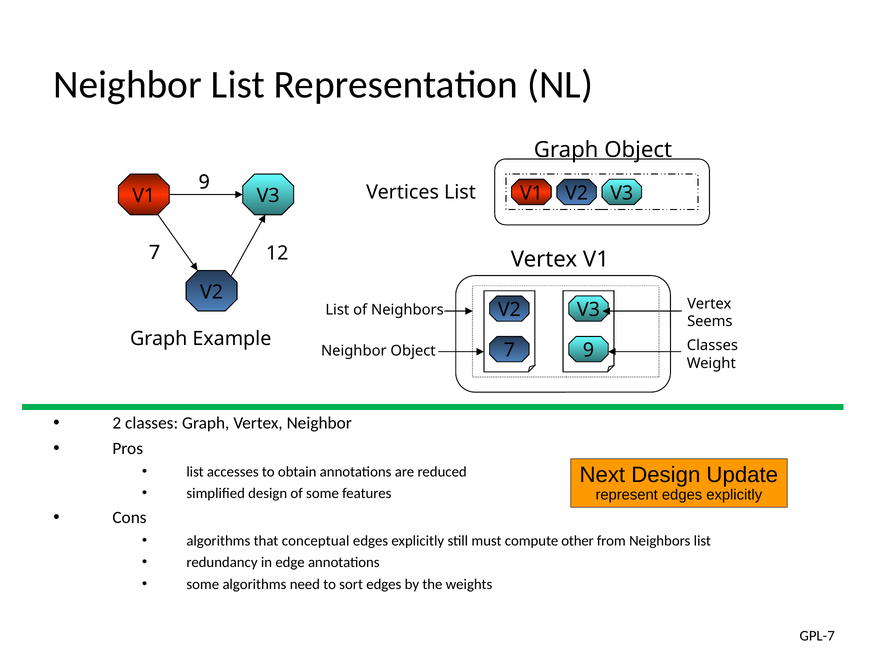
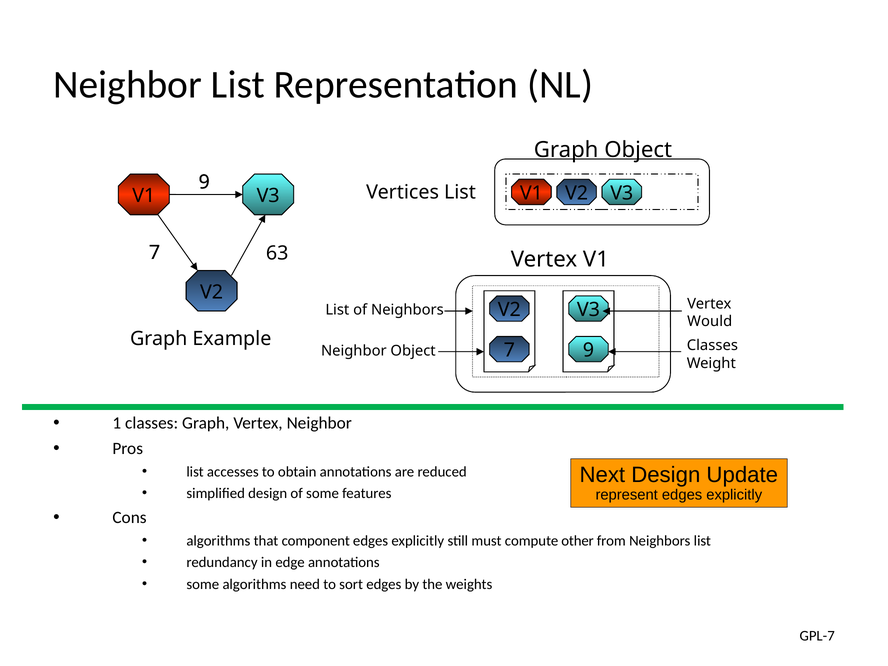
12: 12 -> 63 (277, 253)
Seems: Seems -> Would (710, 321)
2: 2 -> 1 (117, 423)
conceptual: conceptual -> component (316, 541)
